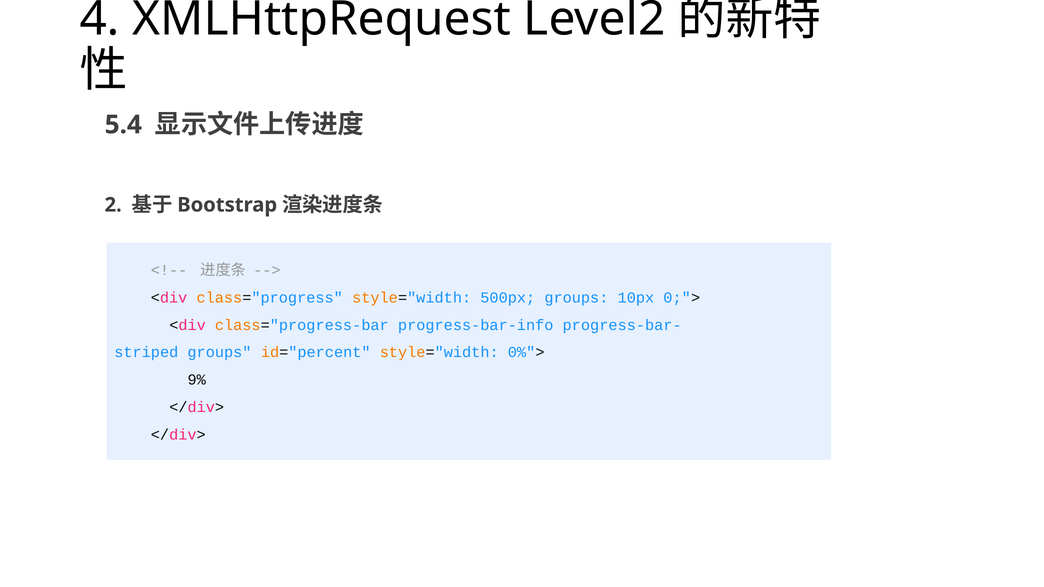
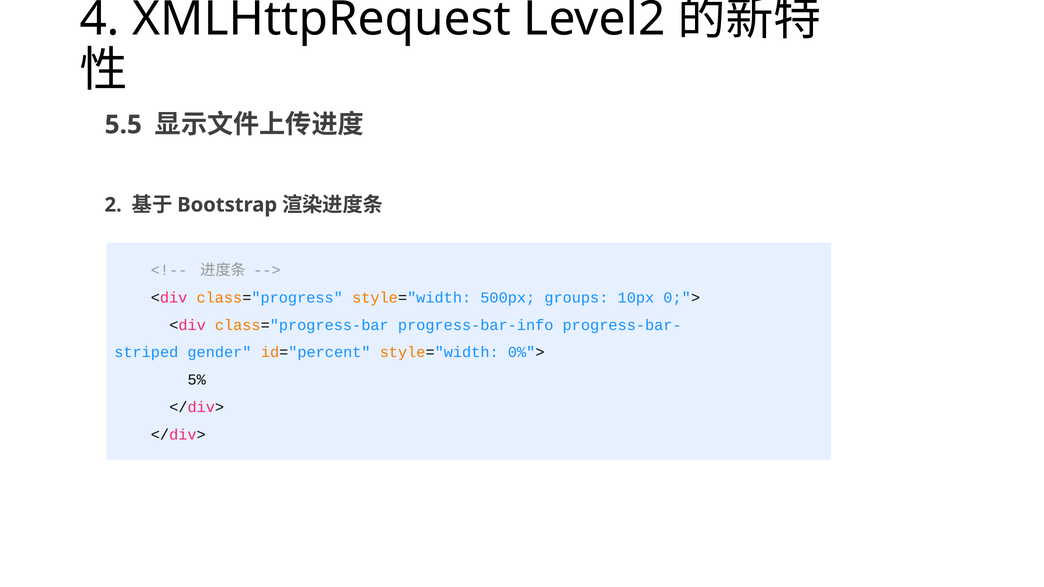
5.4: 5.4 -> 5.5 (123, 125)
groups: groups -> gender (219, 353)
9%: 9% -> 5% (197, 380)
